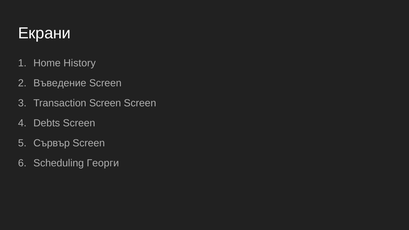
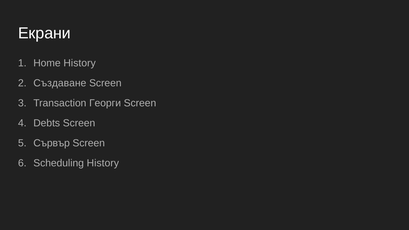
Въведение: Въведение -> Създаване (60, 83)
Transaction Screen: Screen -> Георги (105, 103)
Scheduling Георги: Георги -> History (103, 163)
